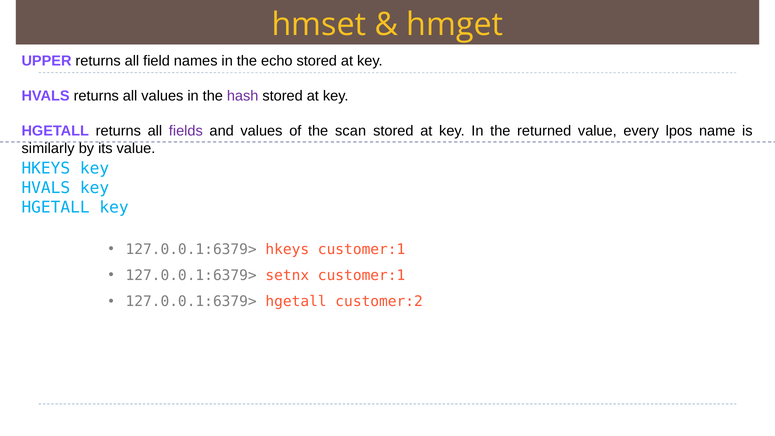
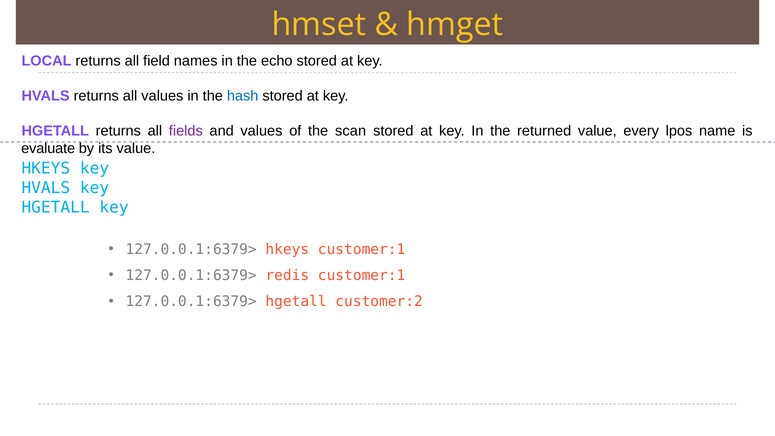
UPPER: UPPER -> LOCAL (47, 61)
hash colour: purple -> blue (243, 96)
similarly: similarly -> evaluate (48, 148)
setnx: setnx -> redis (287, 275)
